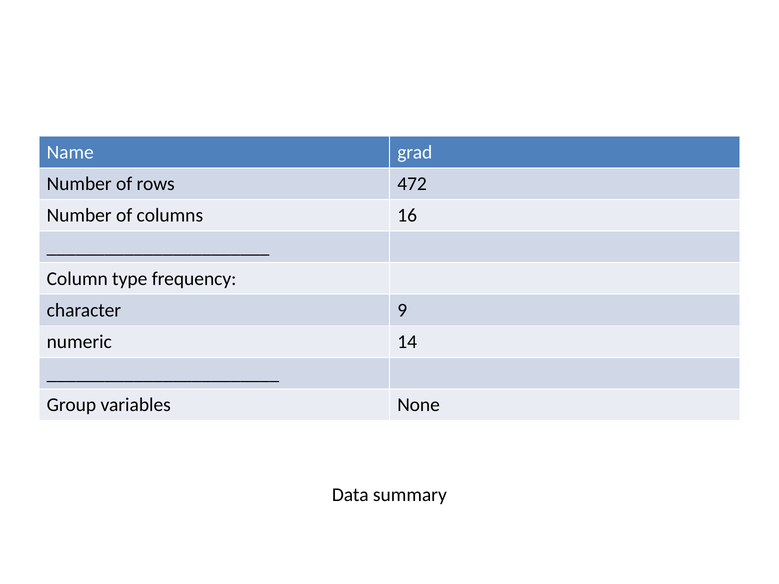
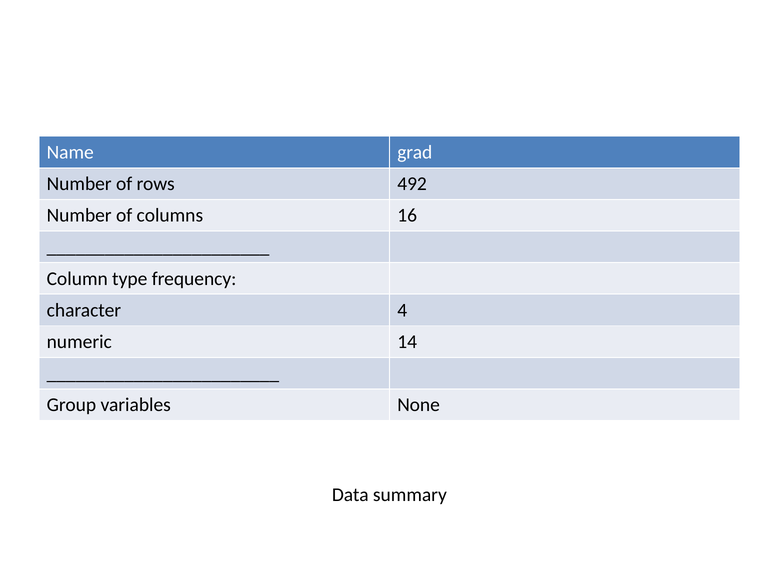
472: 472 -> 492 (412, 184)
9: 9 -> 4 (402, 310)
